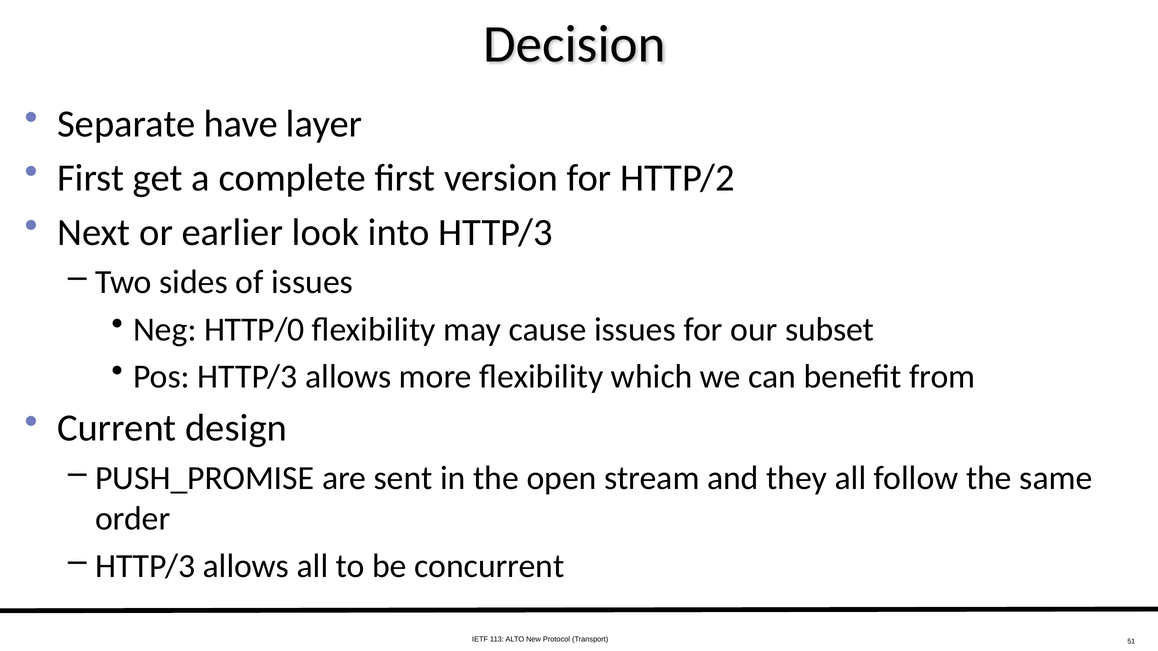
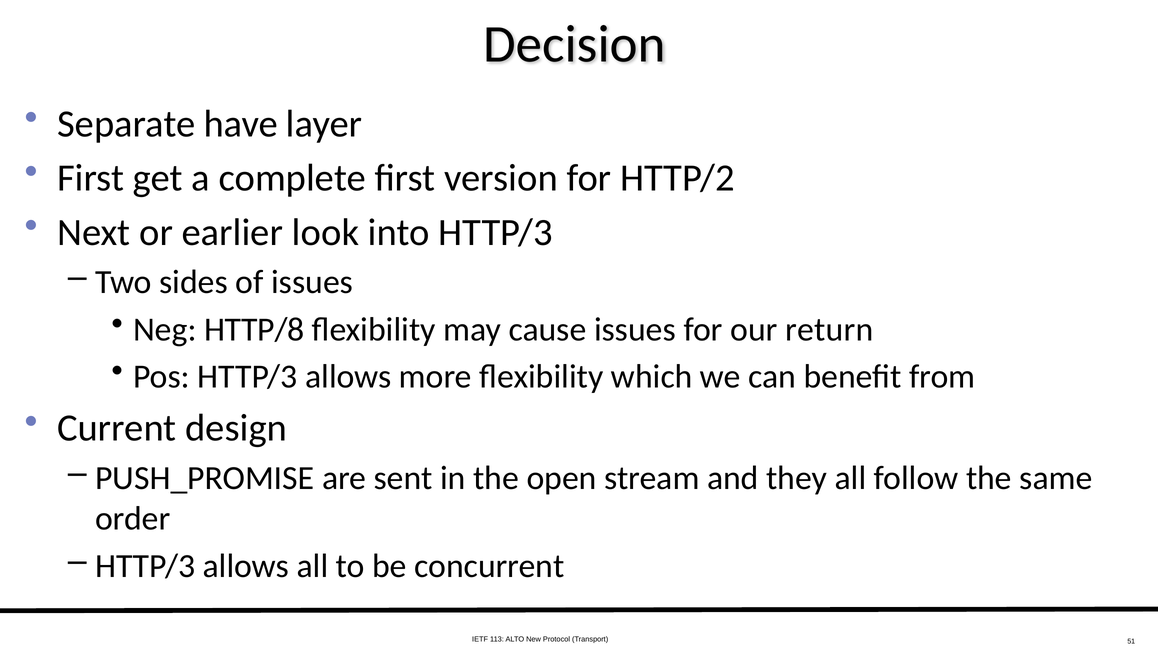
HTTP/0: HTTP/0 -> HTTP/8 (254, 330)
subset: subset -> return (829, 330)
